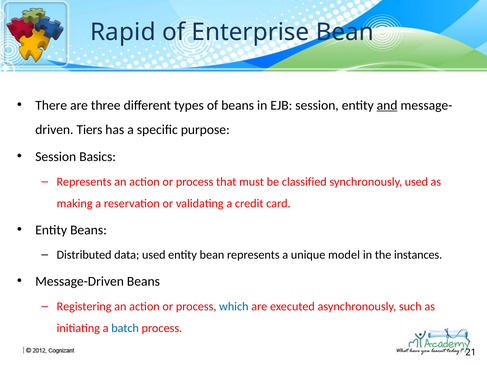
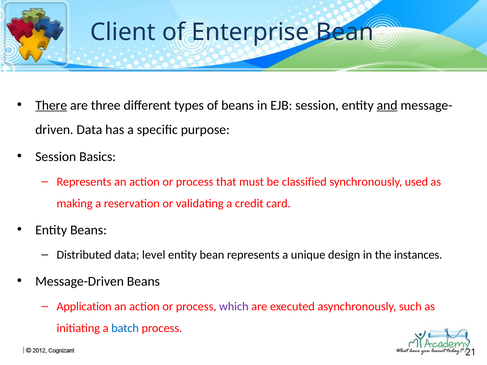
Rapid: Rapid -> Client (123, 32)
There underline: none -> present (51, 105)
Tiers: Tiers -> Data (89, 130)
data used: used -> level (154, 255)
model: model -> design (344, 255)
Registering: Registering -> Application (84, 307)
which colour: blue -> purple (234, 307)
